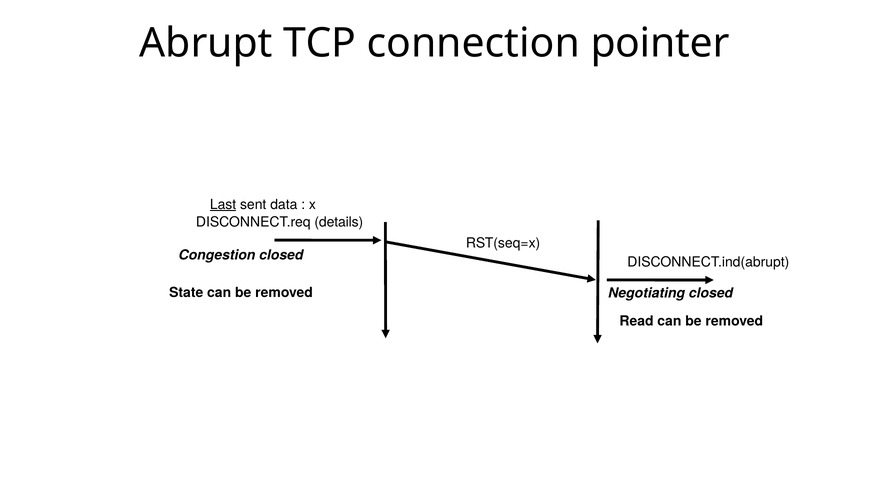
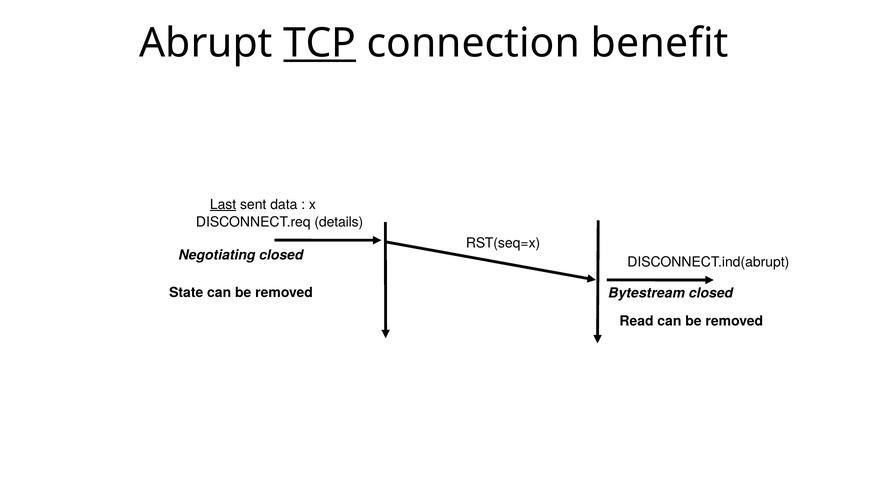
TCP underline: none -> present (320, 43)
pointer: pointer -> benefit (660, 43)
Congestion: Congestion -> Negotiating (217, 255)
Negotiating: Negotiating -> Bytestream (647, 293)
